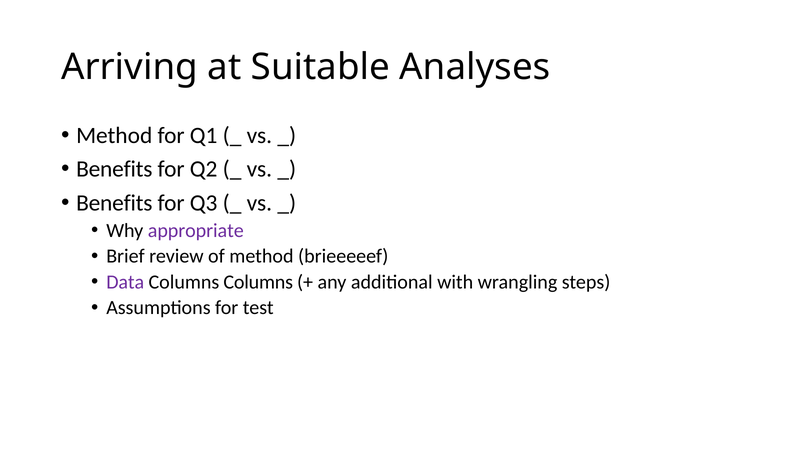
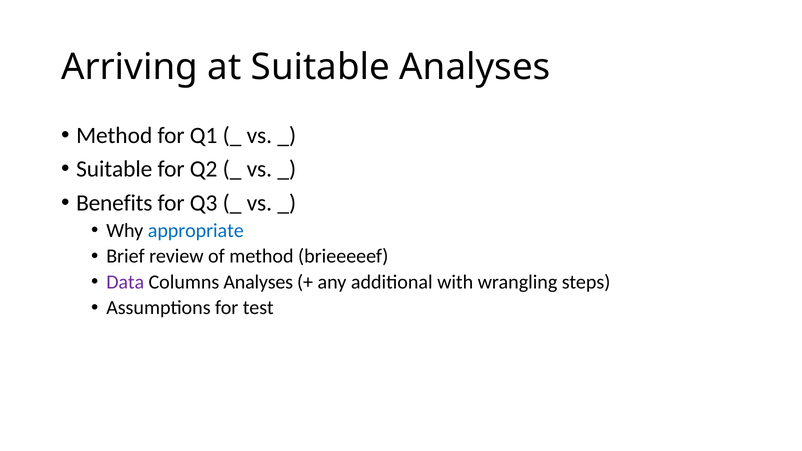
Benefits: Benefits -> Suitable (114, 169)
appropriate colour: purple -> blue (196, 230)
Columns Columns: Columns -> Analyses (258, 282)
